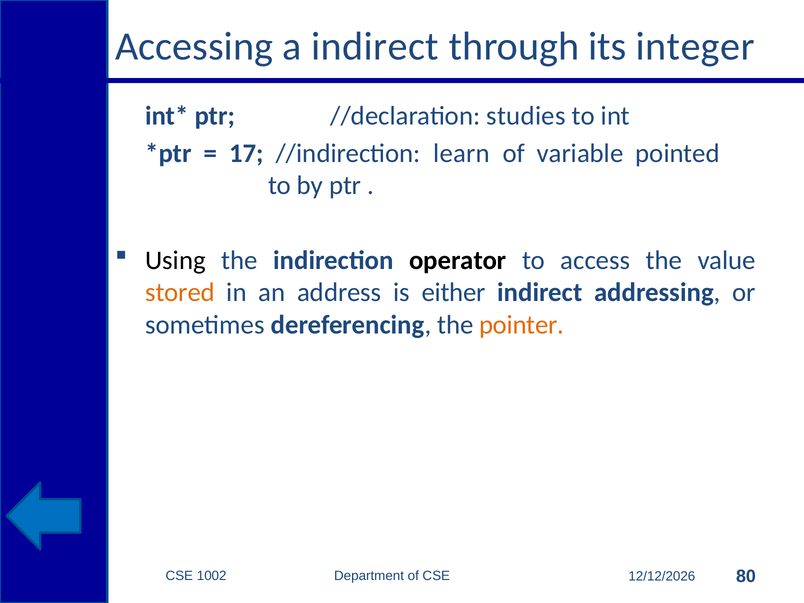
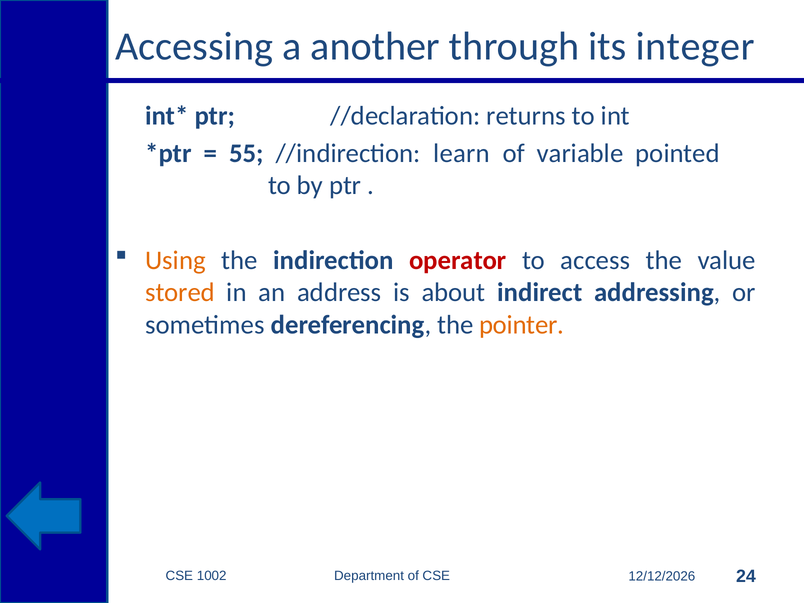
a indirect: indirect -> another (375, 46)
studies: studies -> returns (526, 116)
17: 17 -> 55 (246, 153)
Using colour: black -> orange (175, 260)
operator colour: black -> red (458, 260)
either: either -> about (453, 293)
80: 80 -> 24 (746, 576)
